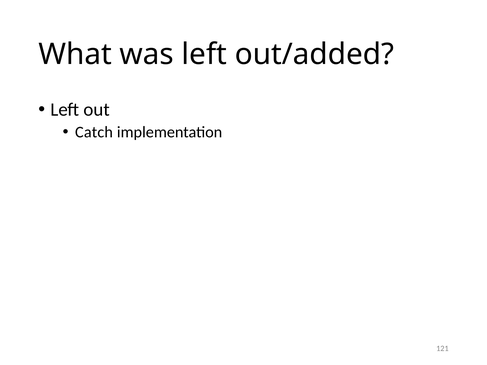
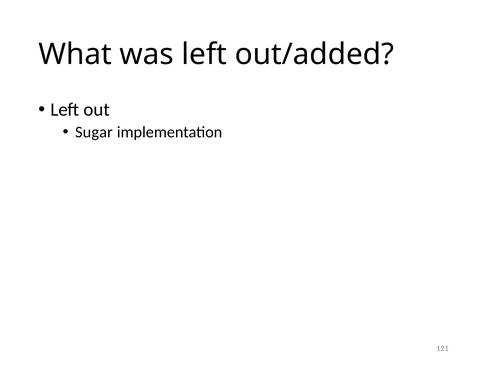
Catch: Catch -> Sugar (94, 132)
